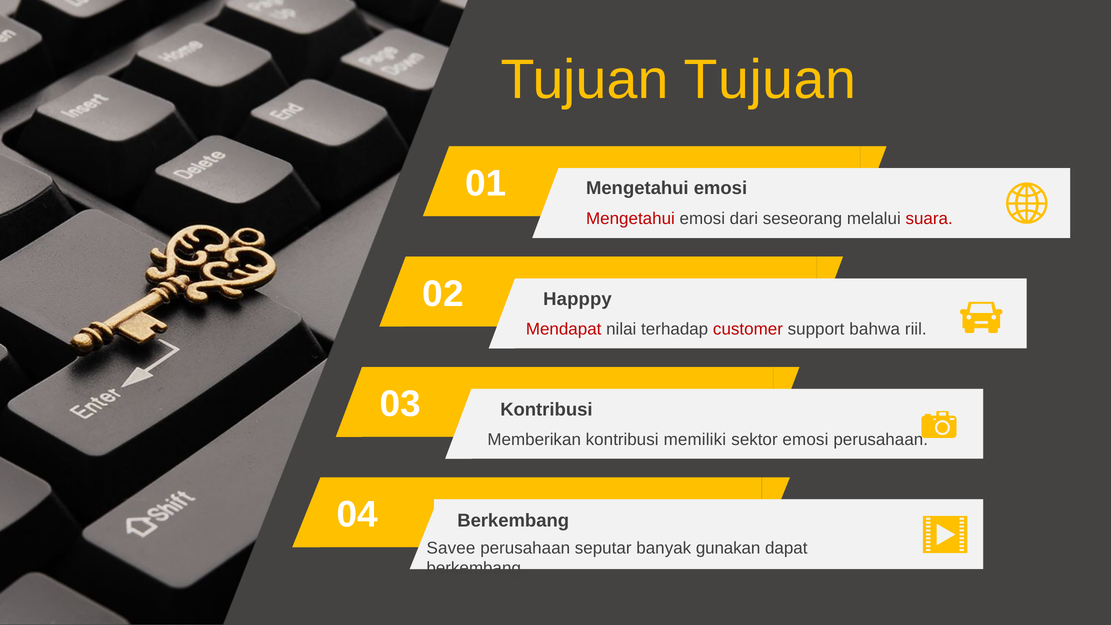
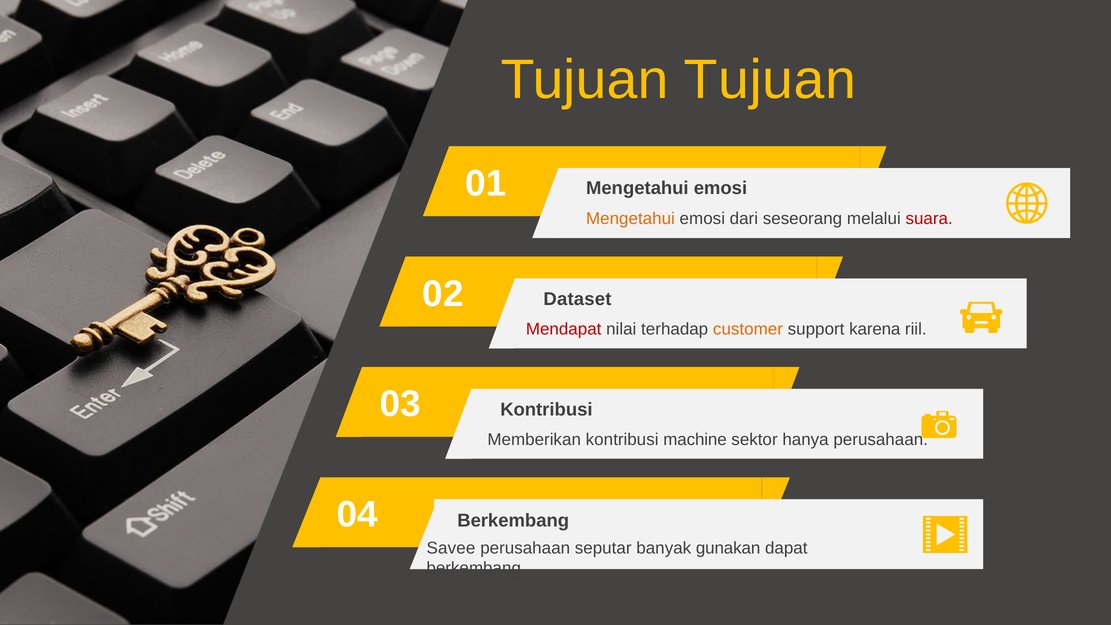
Mengetahui colour: red -> orange (630, 219)
Happpy: Happpy -> Dataset (577, 299)
customer colour: red -> orange (748, 329)
bahwa: bahwa -> karena (875, 329)
memiliki: memiliki -> machine (695, 440)
sektor emosi: emosi -> hanya (806, 440)
